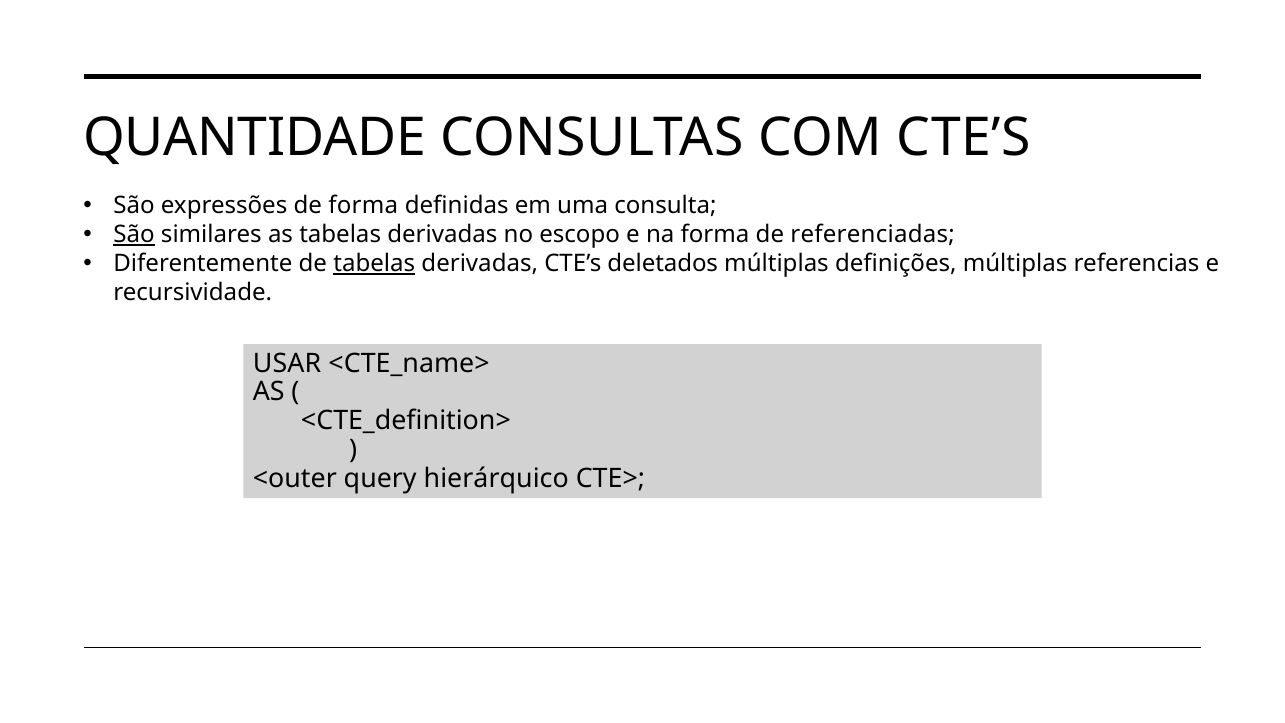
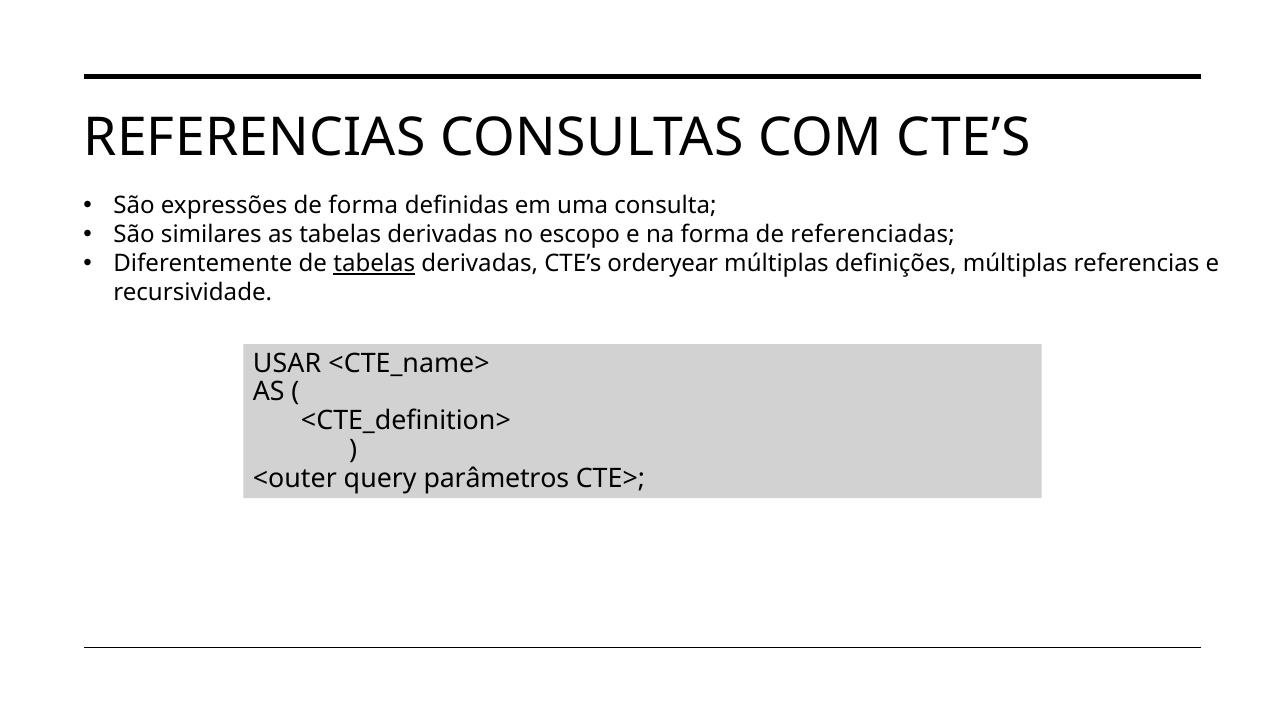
QUANTIDADE: QUANTIDADE -> REFERENCIAS (255, 138)
São underline: present -> none (134, 234)
deletados: deletados -> orderyear (663, 263)
hierárquico: hierárquico -> parâmetros (496, 479)
